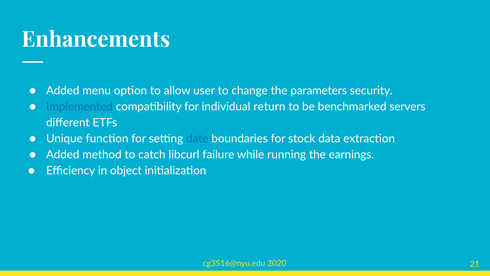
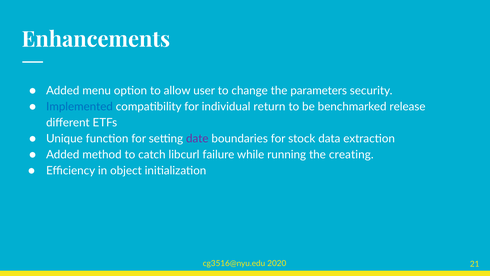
servers: servers -> release (407, 107)
date colour: blue -> purple (197, 139)
earnings: earnings -> creating (351, 155)
